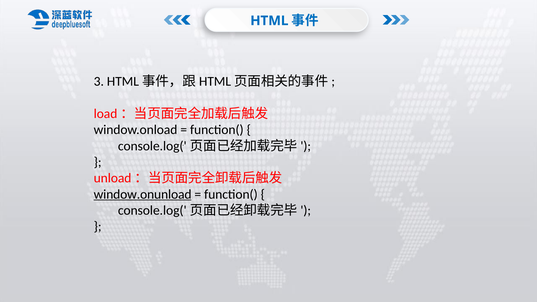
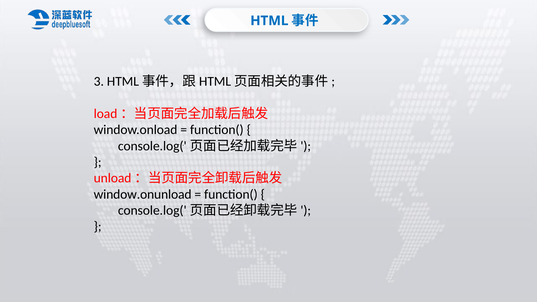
window.onunload underline: present -> none (143, 194)
